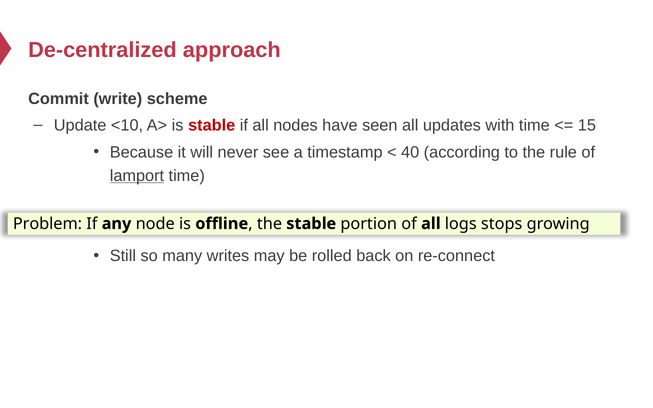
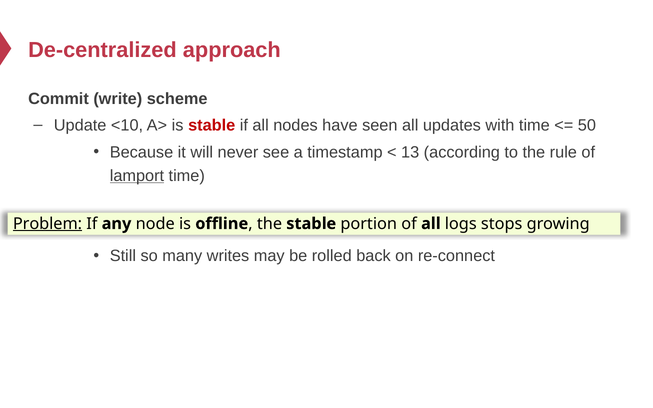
15: 15 -> 50 (587, 126)
40: 40 -> 13 (410, 152)
Problem underline: none -> present (47, 224)
